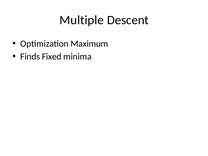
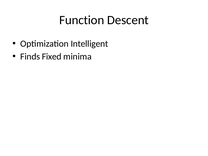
Multiple: Multiple -> Function (82, 20)
Maximum: Maximum -> Intelligent (89, 44)
